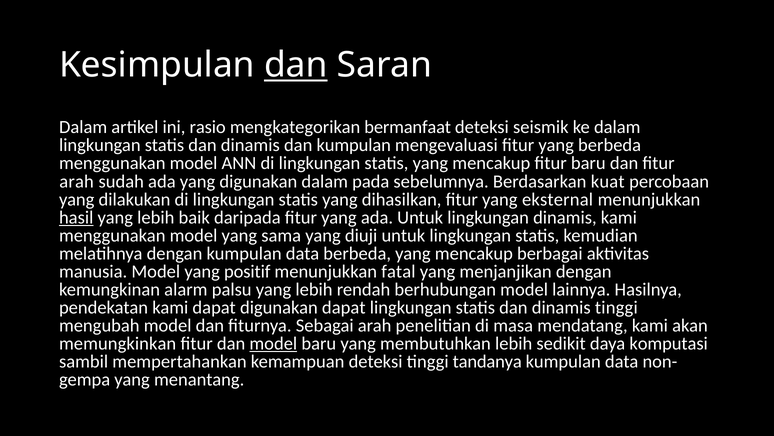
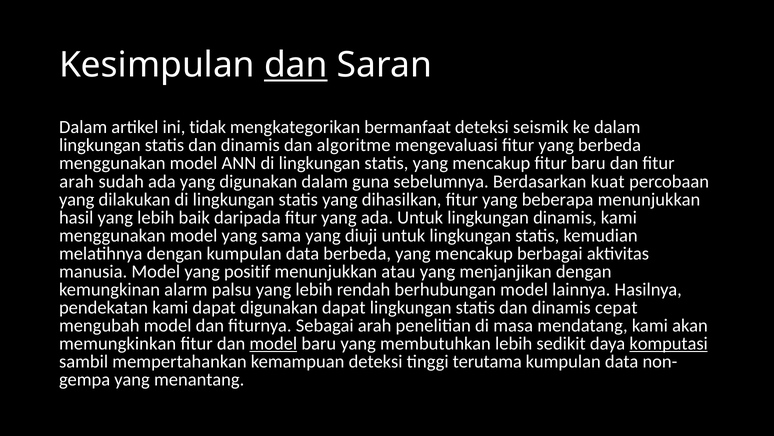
rasio: rasio -> tidak (208, 127)
dan kumpulan: kumpulan -> algoritme (354, 145)
pada: pada -> guna (371, 181)
eksternal: eksternal -> beberapa (558, 199)
hasil underline: present -> none (76, 217)
fatal: fatal -> atau (398, 271)
dinamis tinggi: tinggi -> cepat (616, 307)
komputasi underline: none -> present (669, 343)
tandanya: tandanya -> terutama (487, 361)
